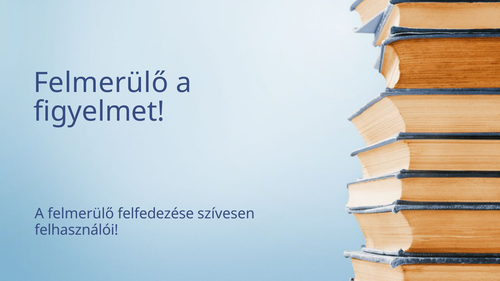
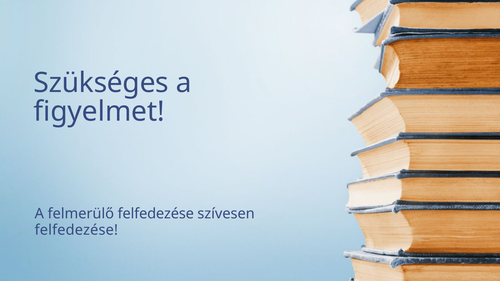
Felmerülő: Felmerülő -> Szükséges (101, 83)
felhasználói: felhasználói -> felfedezése (76, 230)
